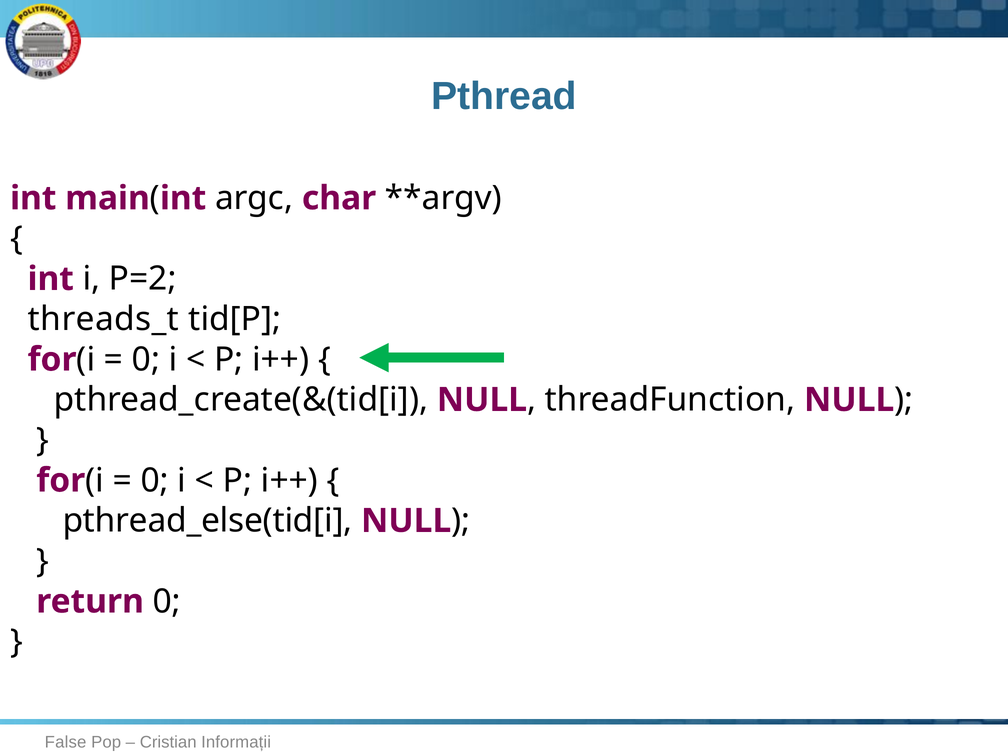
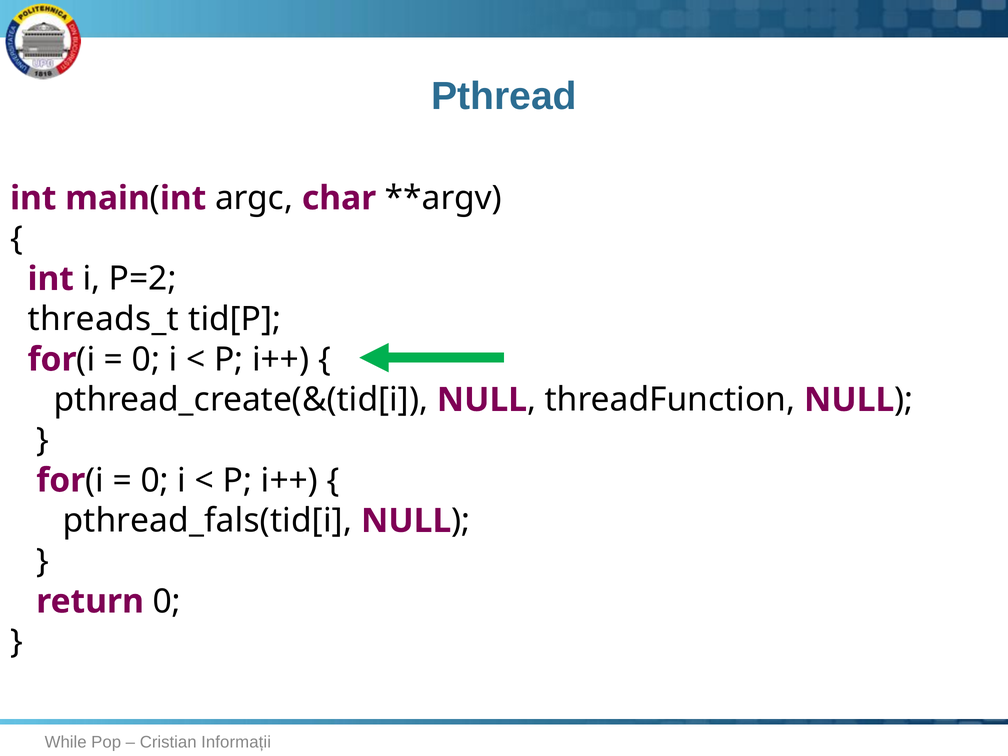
pthread_else(tid[i: pthread_else(tid[i -> pthread_fals(tid[i (207, 521)
False: False -> While (66, 742)
